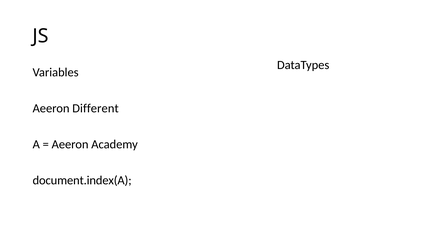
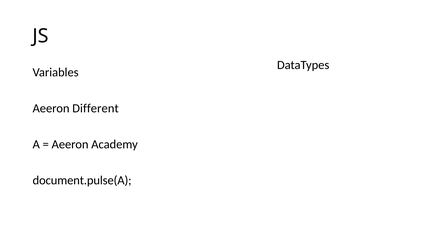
document.index(A: document.index(A -> document.pulse(A (82, 180)
